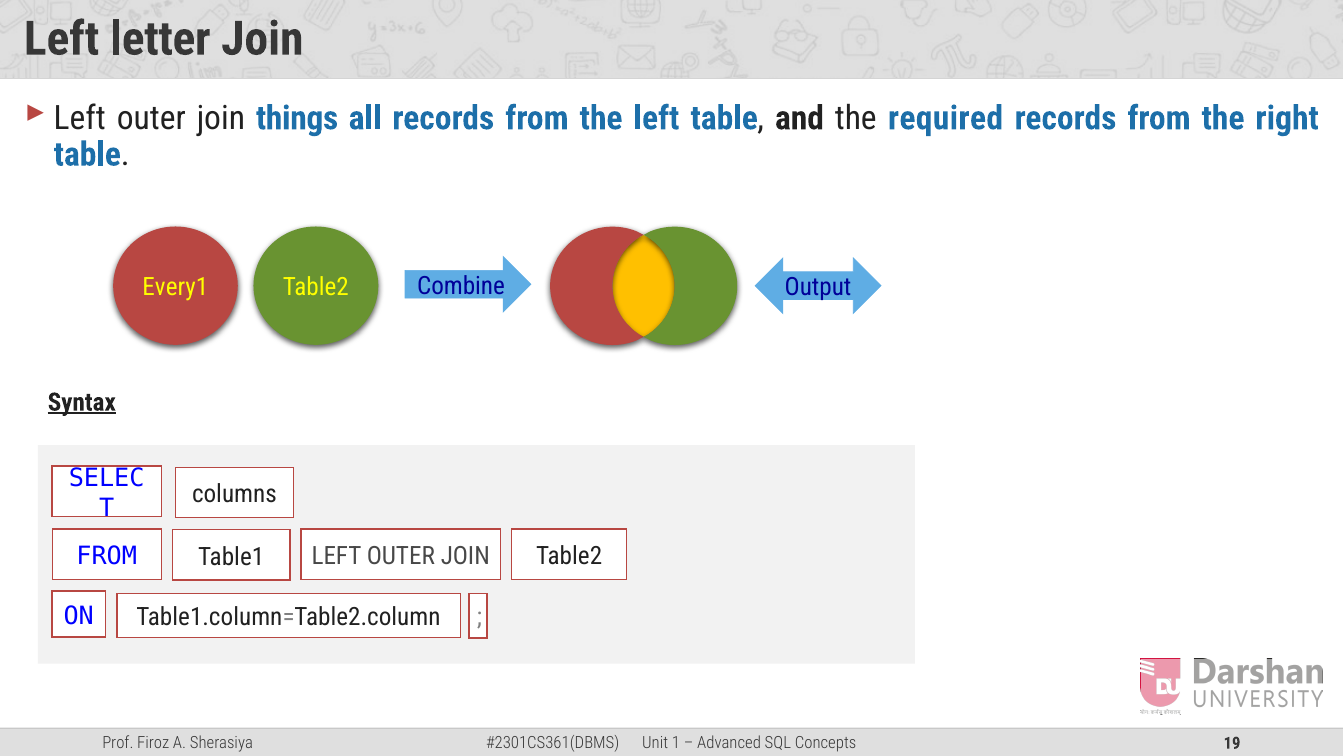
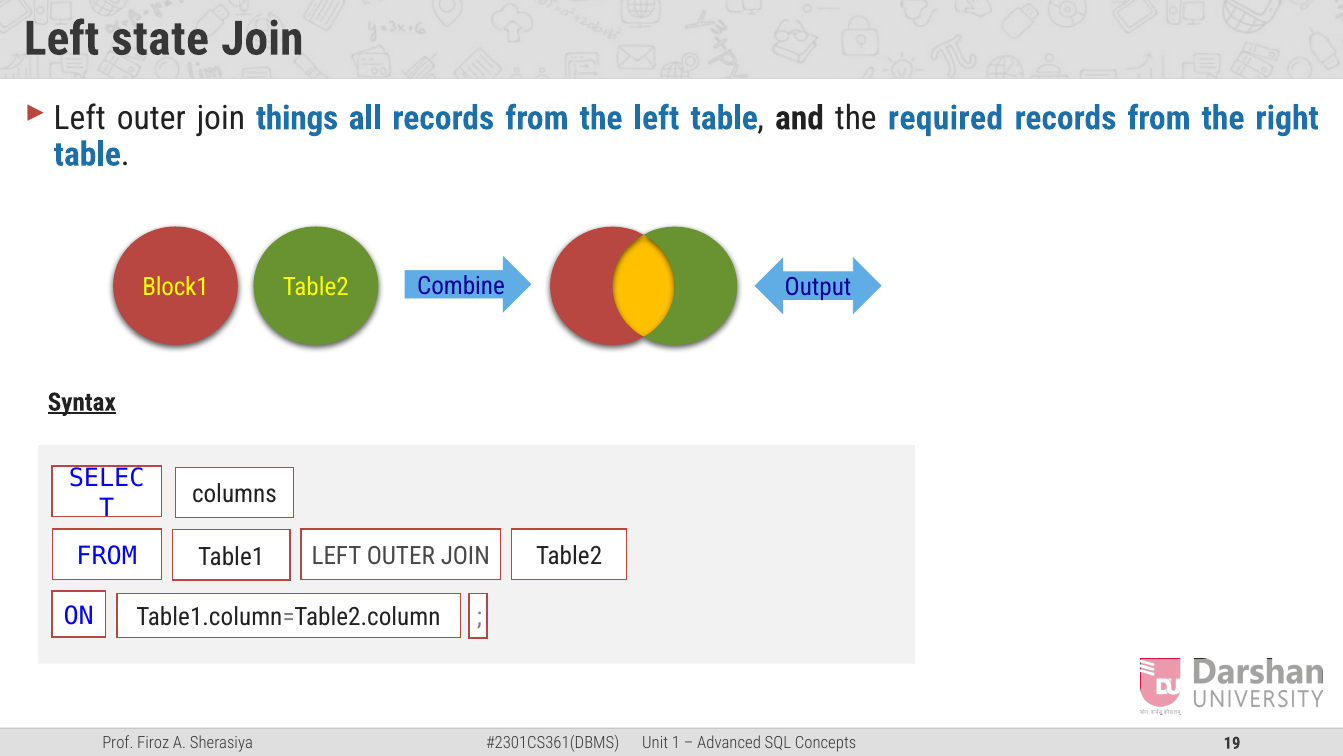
letter: letter -> state (160, 39)
Every1: Every1 -> Block1 (176, 287)
